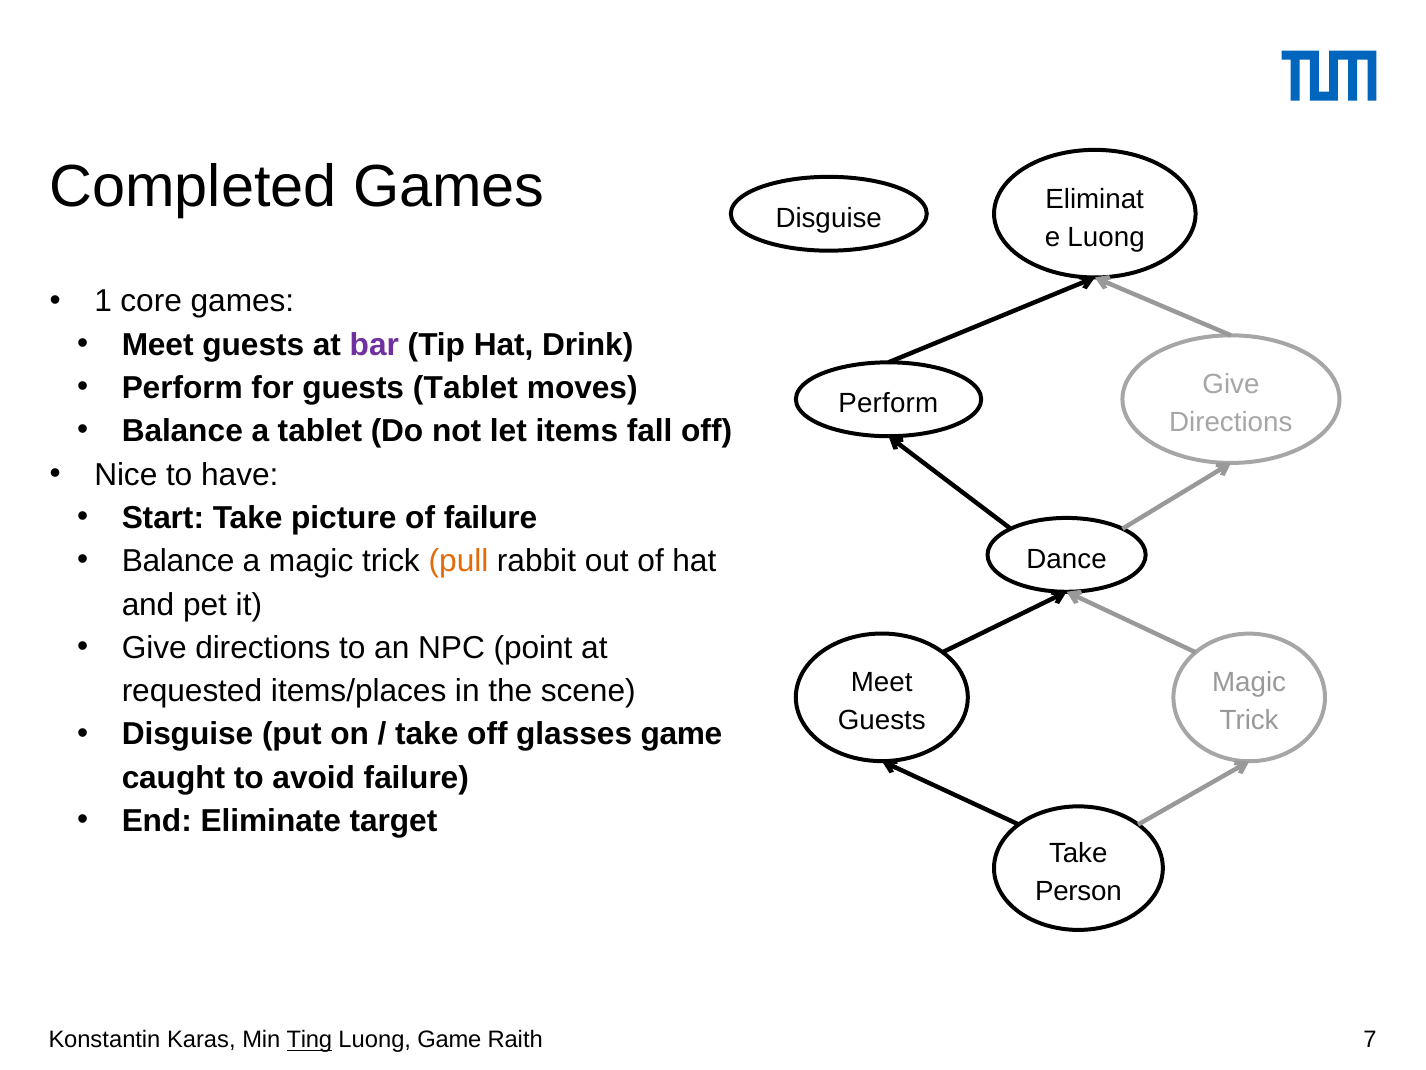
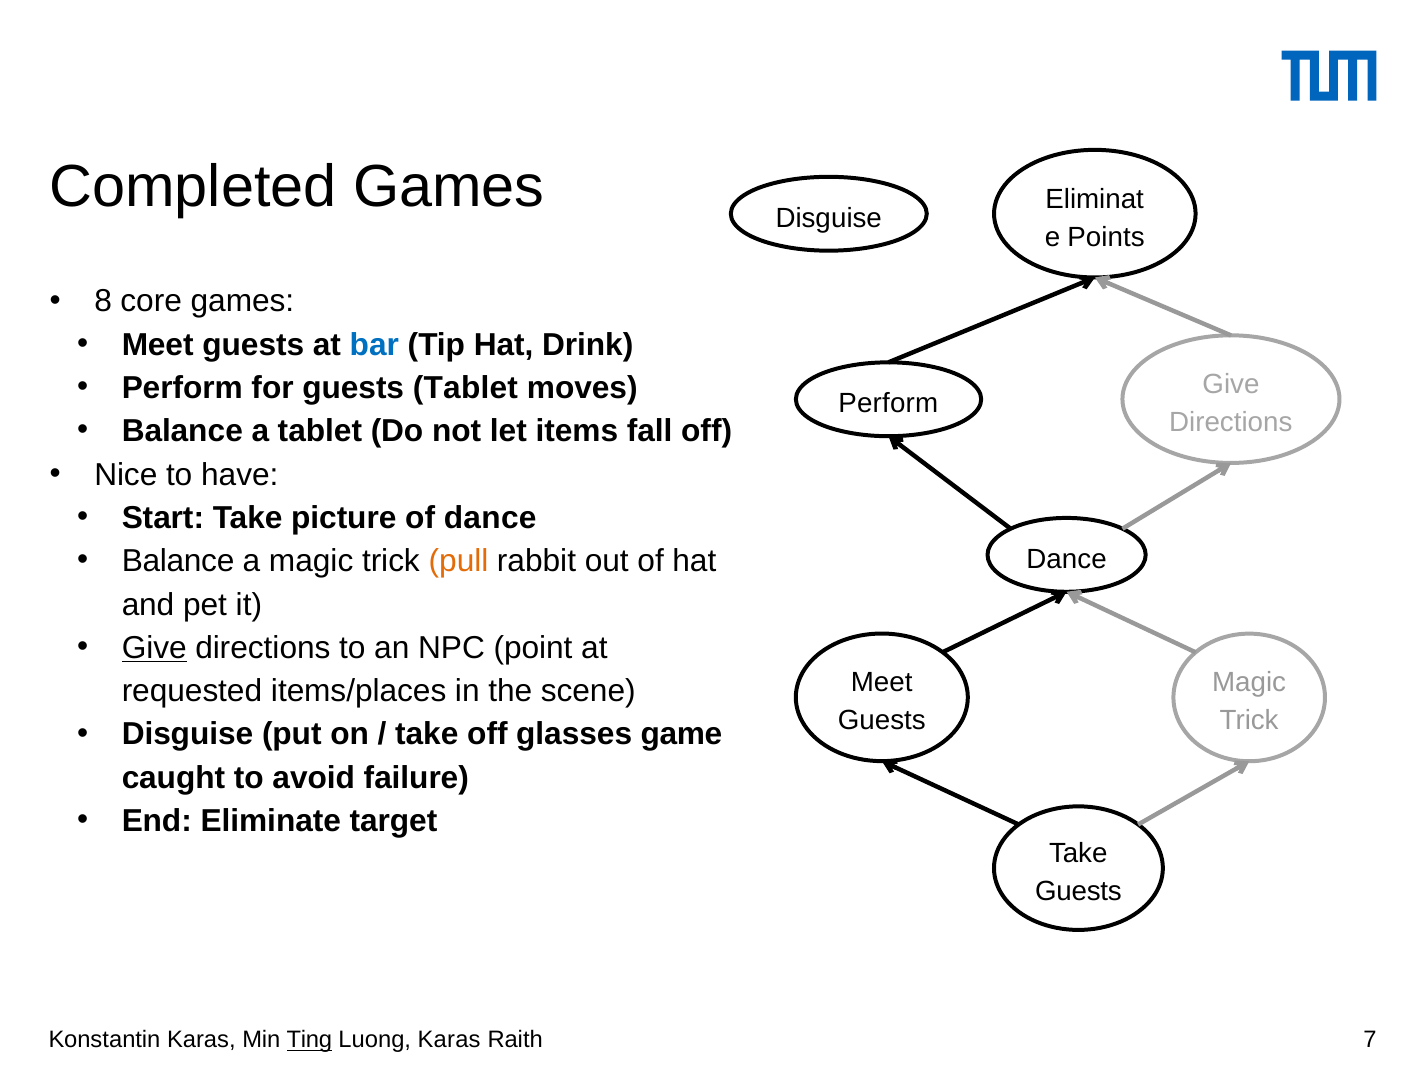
Luong: Luong -> Points (1106, 237)
1: 1 -> 8 (103, 301)
bar colour: purple -> blue (374, 345)
of failure: failure -> dance (490, 518)
Give underline: none -> present (154, 648)
Person: Person -> Guests (1078, 891)
Luong Game: Game -> Karas (449, 1040)
